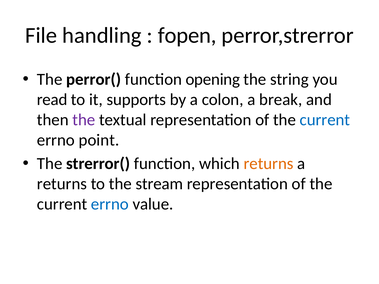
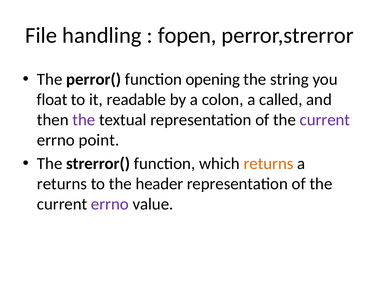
read: read -> float (52, 100)
supports: supports -> readable (136, 100)
break: break -> called (281, 100)
current colour: blue -> purple (325, 120)
stream: stream -> header (159, 184)
errno colour: blue -> purple (110, 204)
